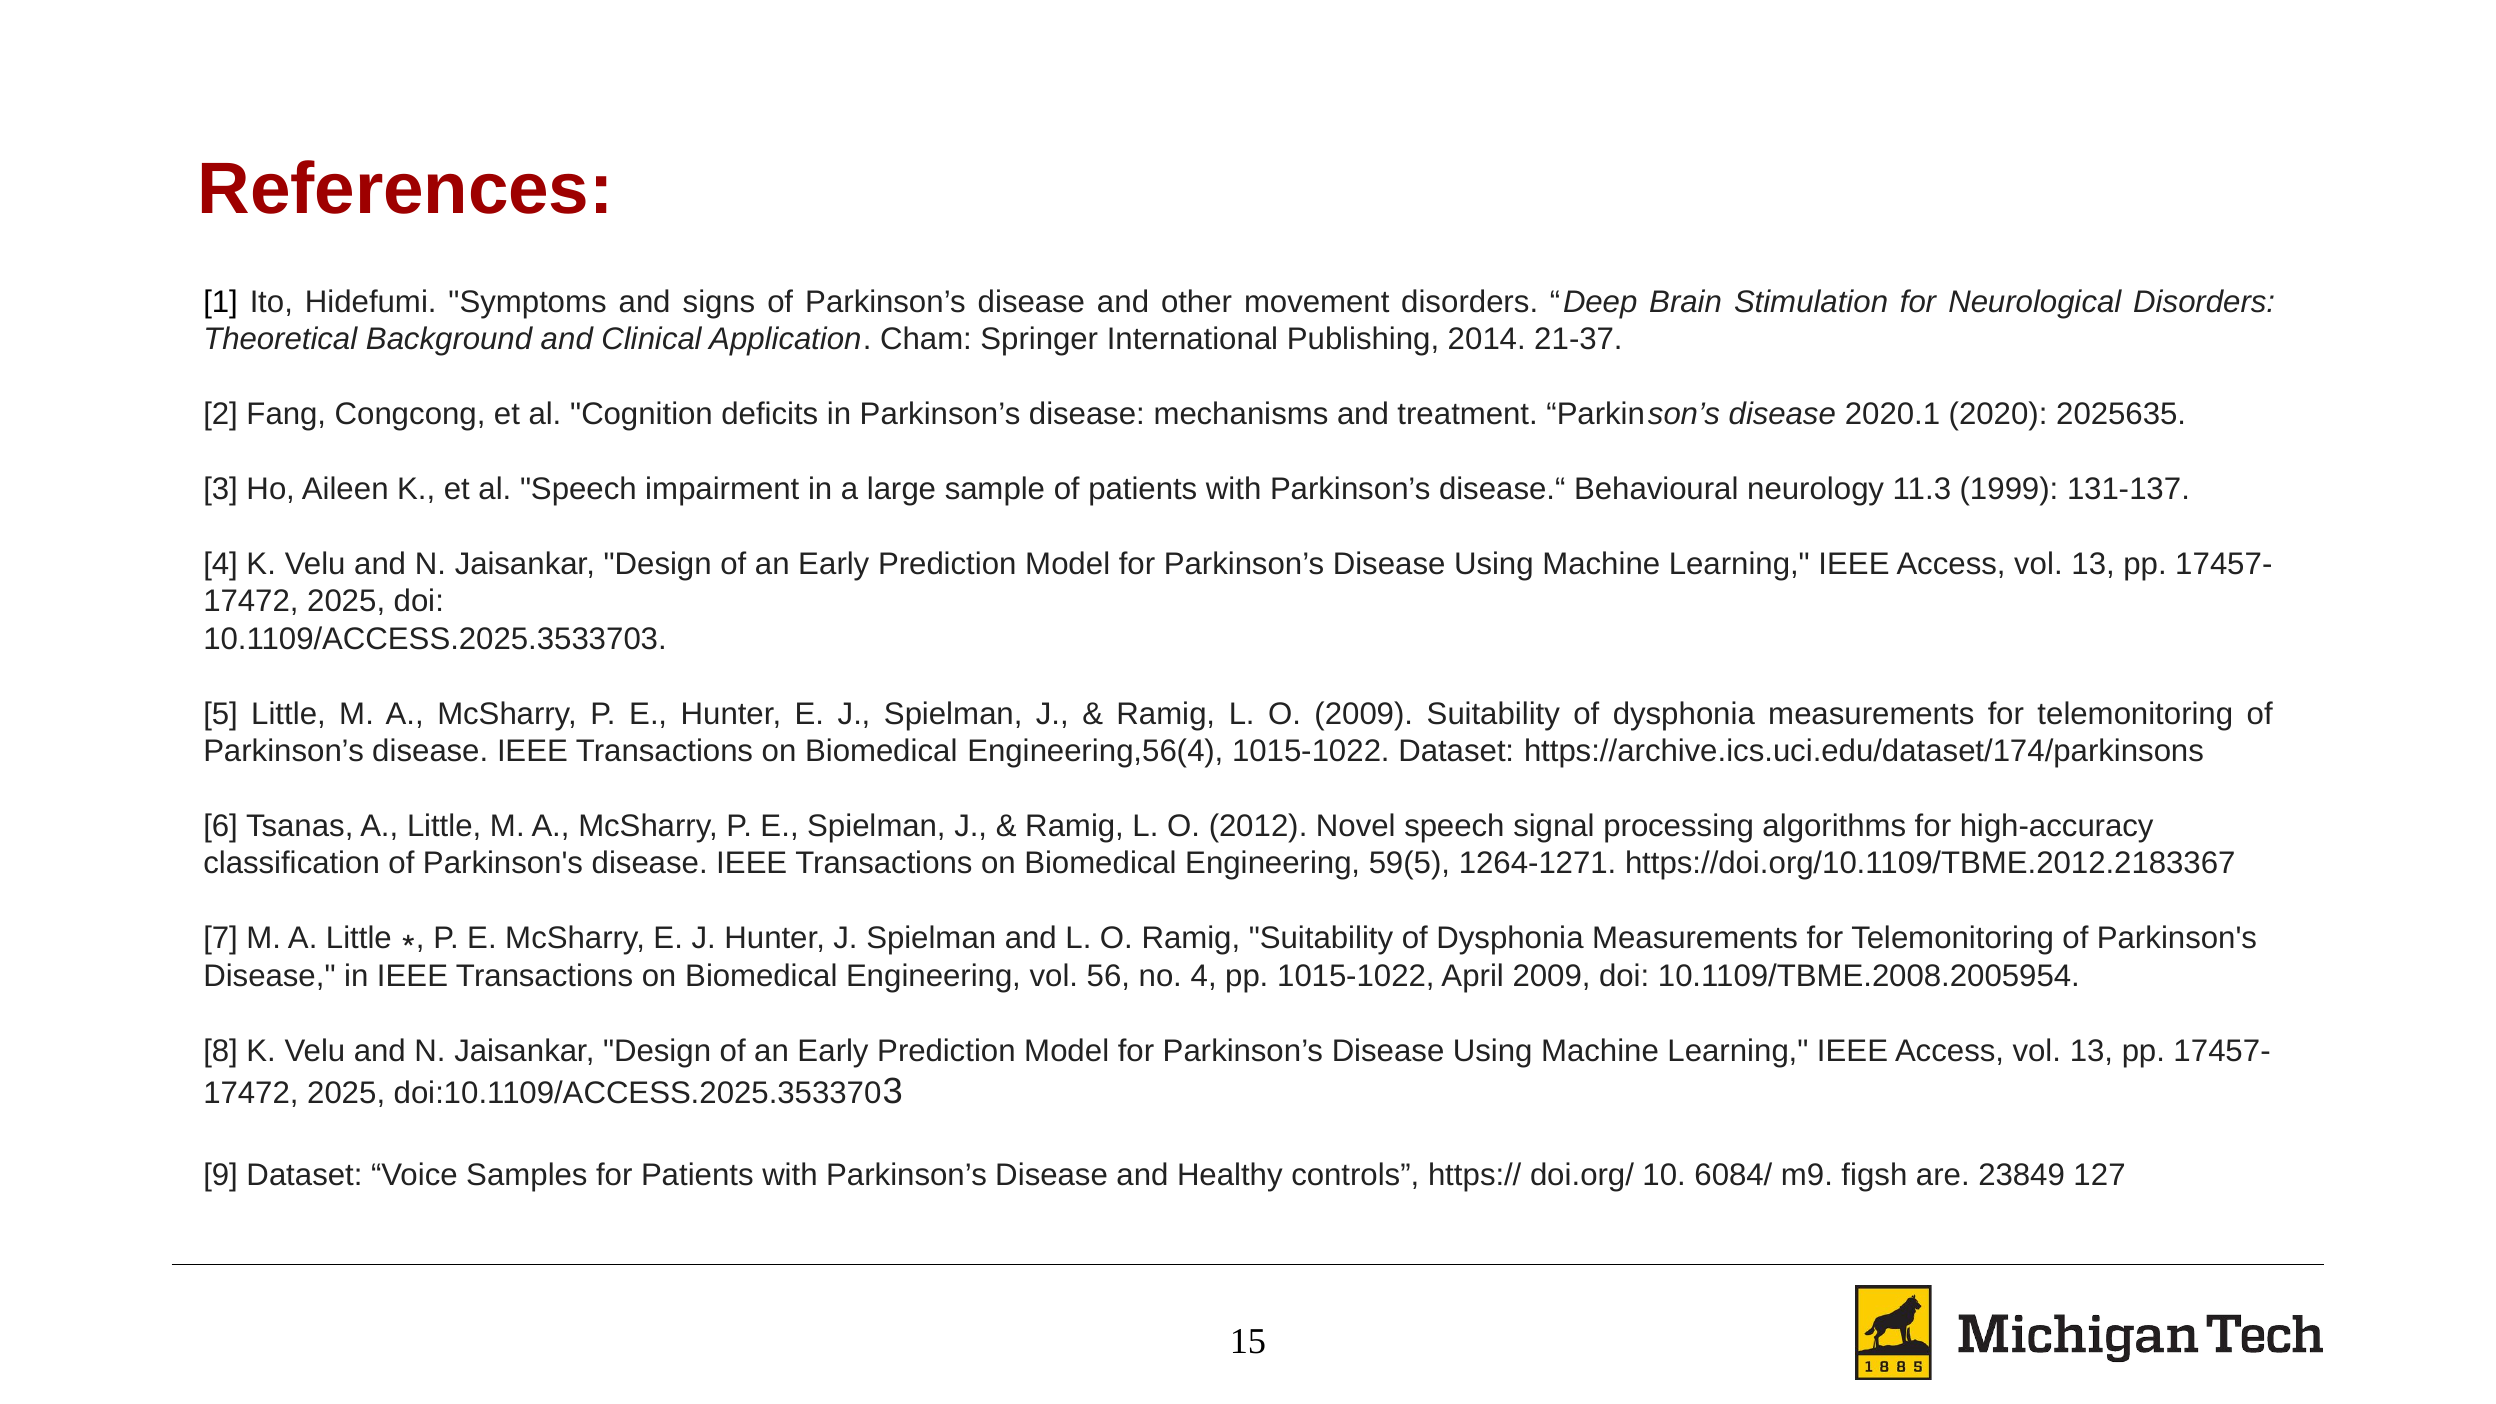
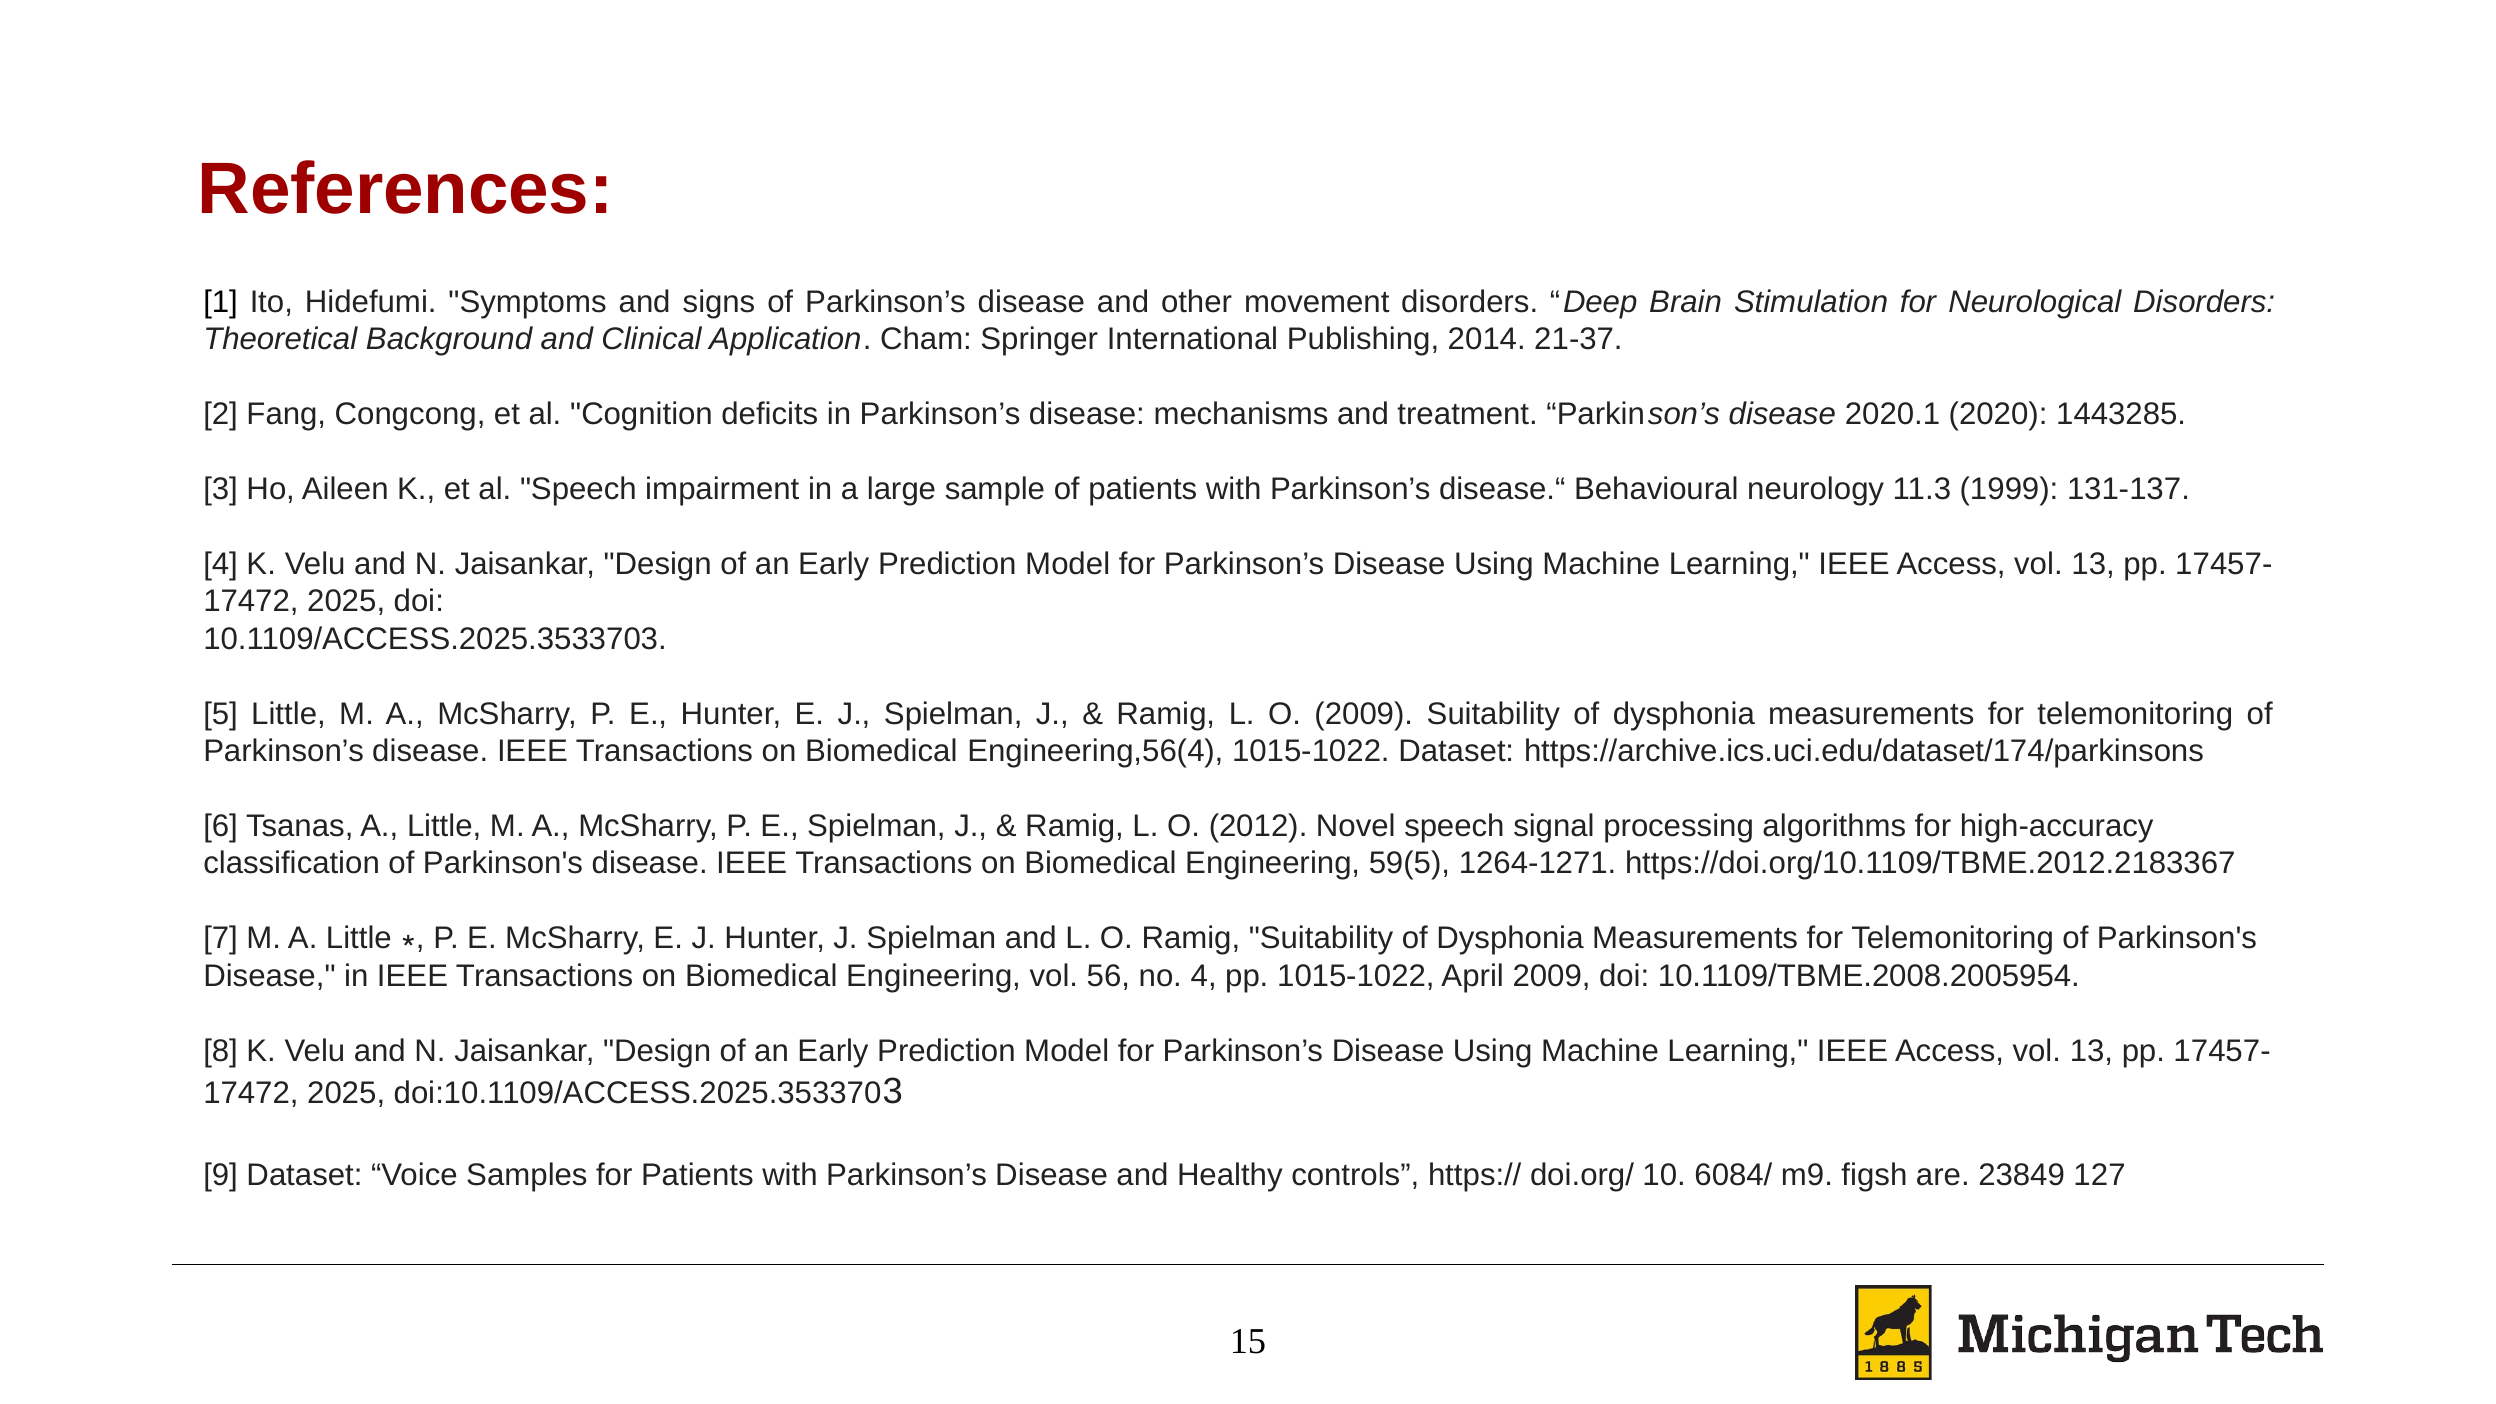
2025635: 2025635 -> 1443285 (2121, 414)
